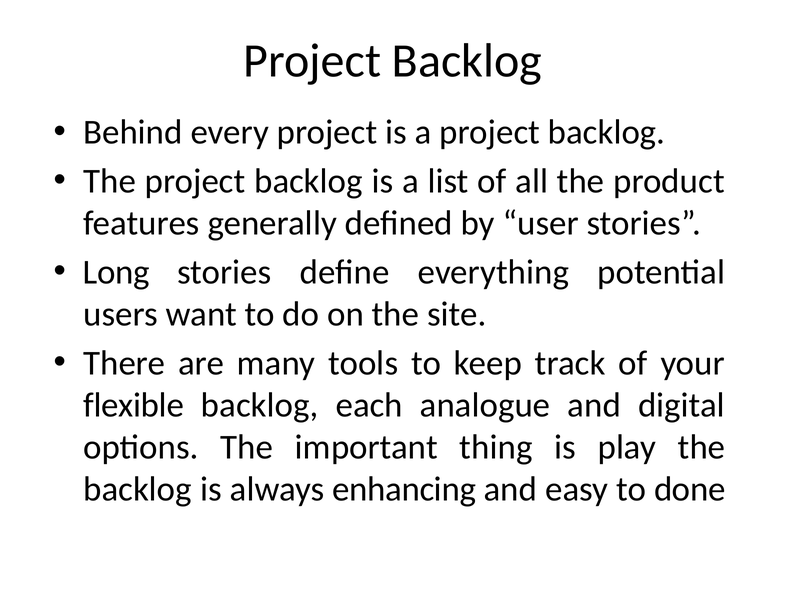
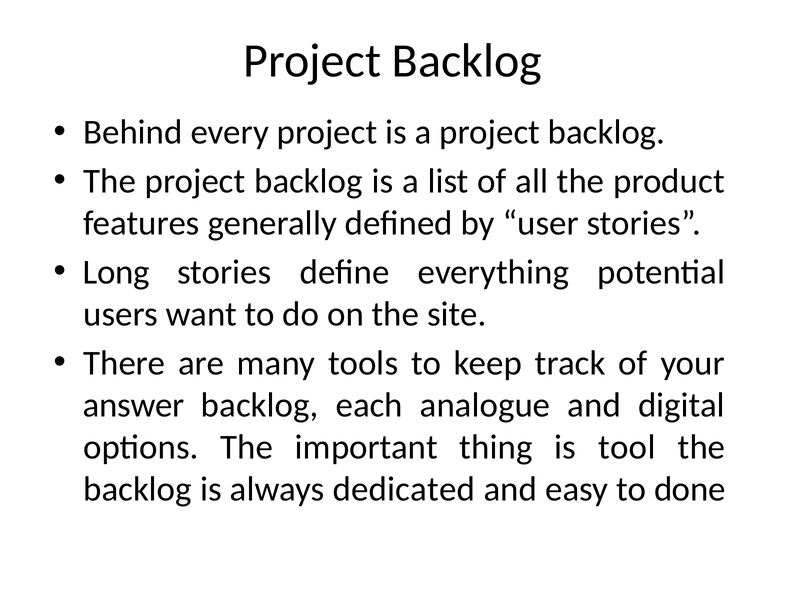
flexible: flexible -> answer (134, 405)
play: play -> tool (627, 447)
enhancing: enhancing -> dedicated (404, 489)
